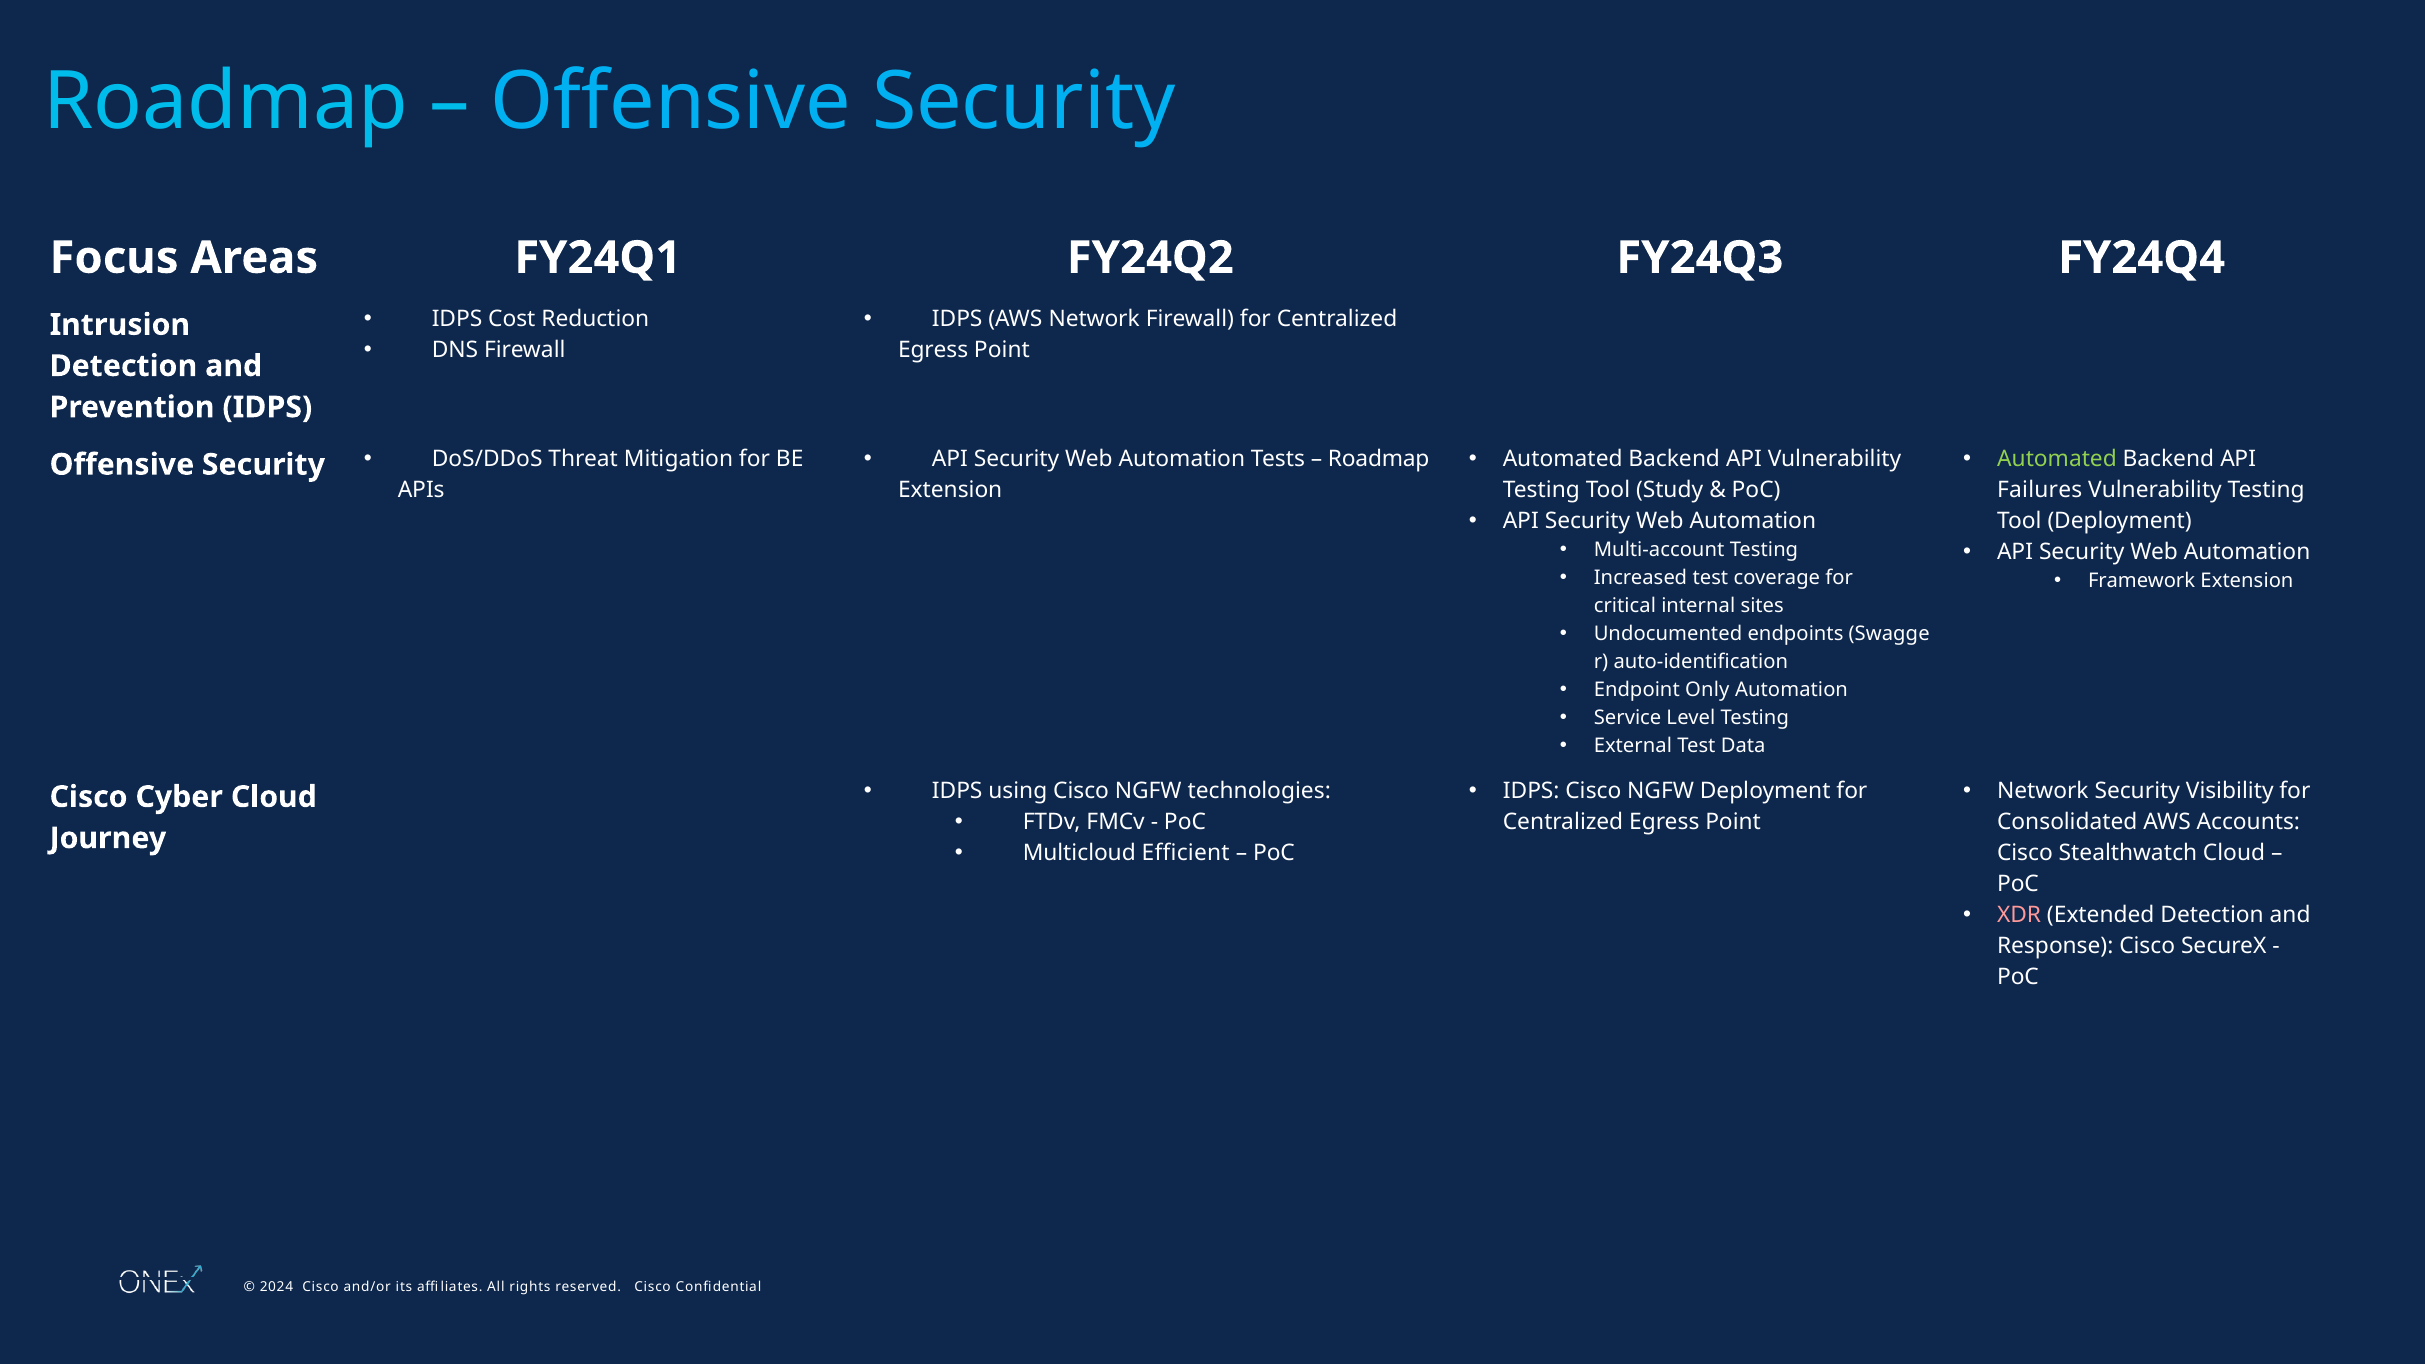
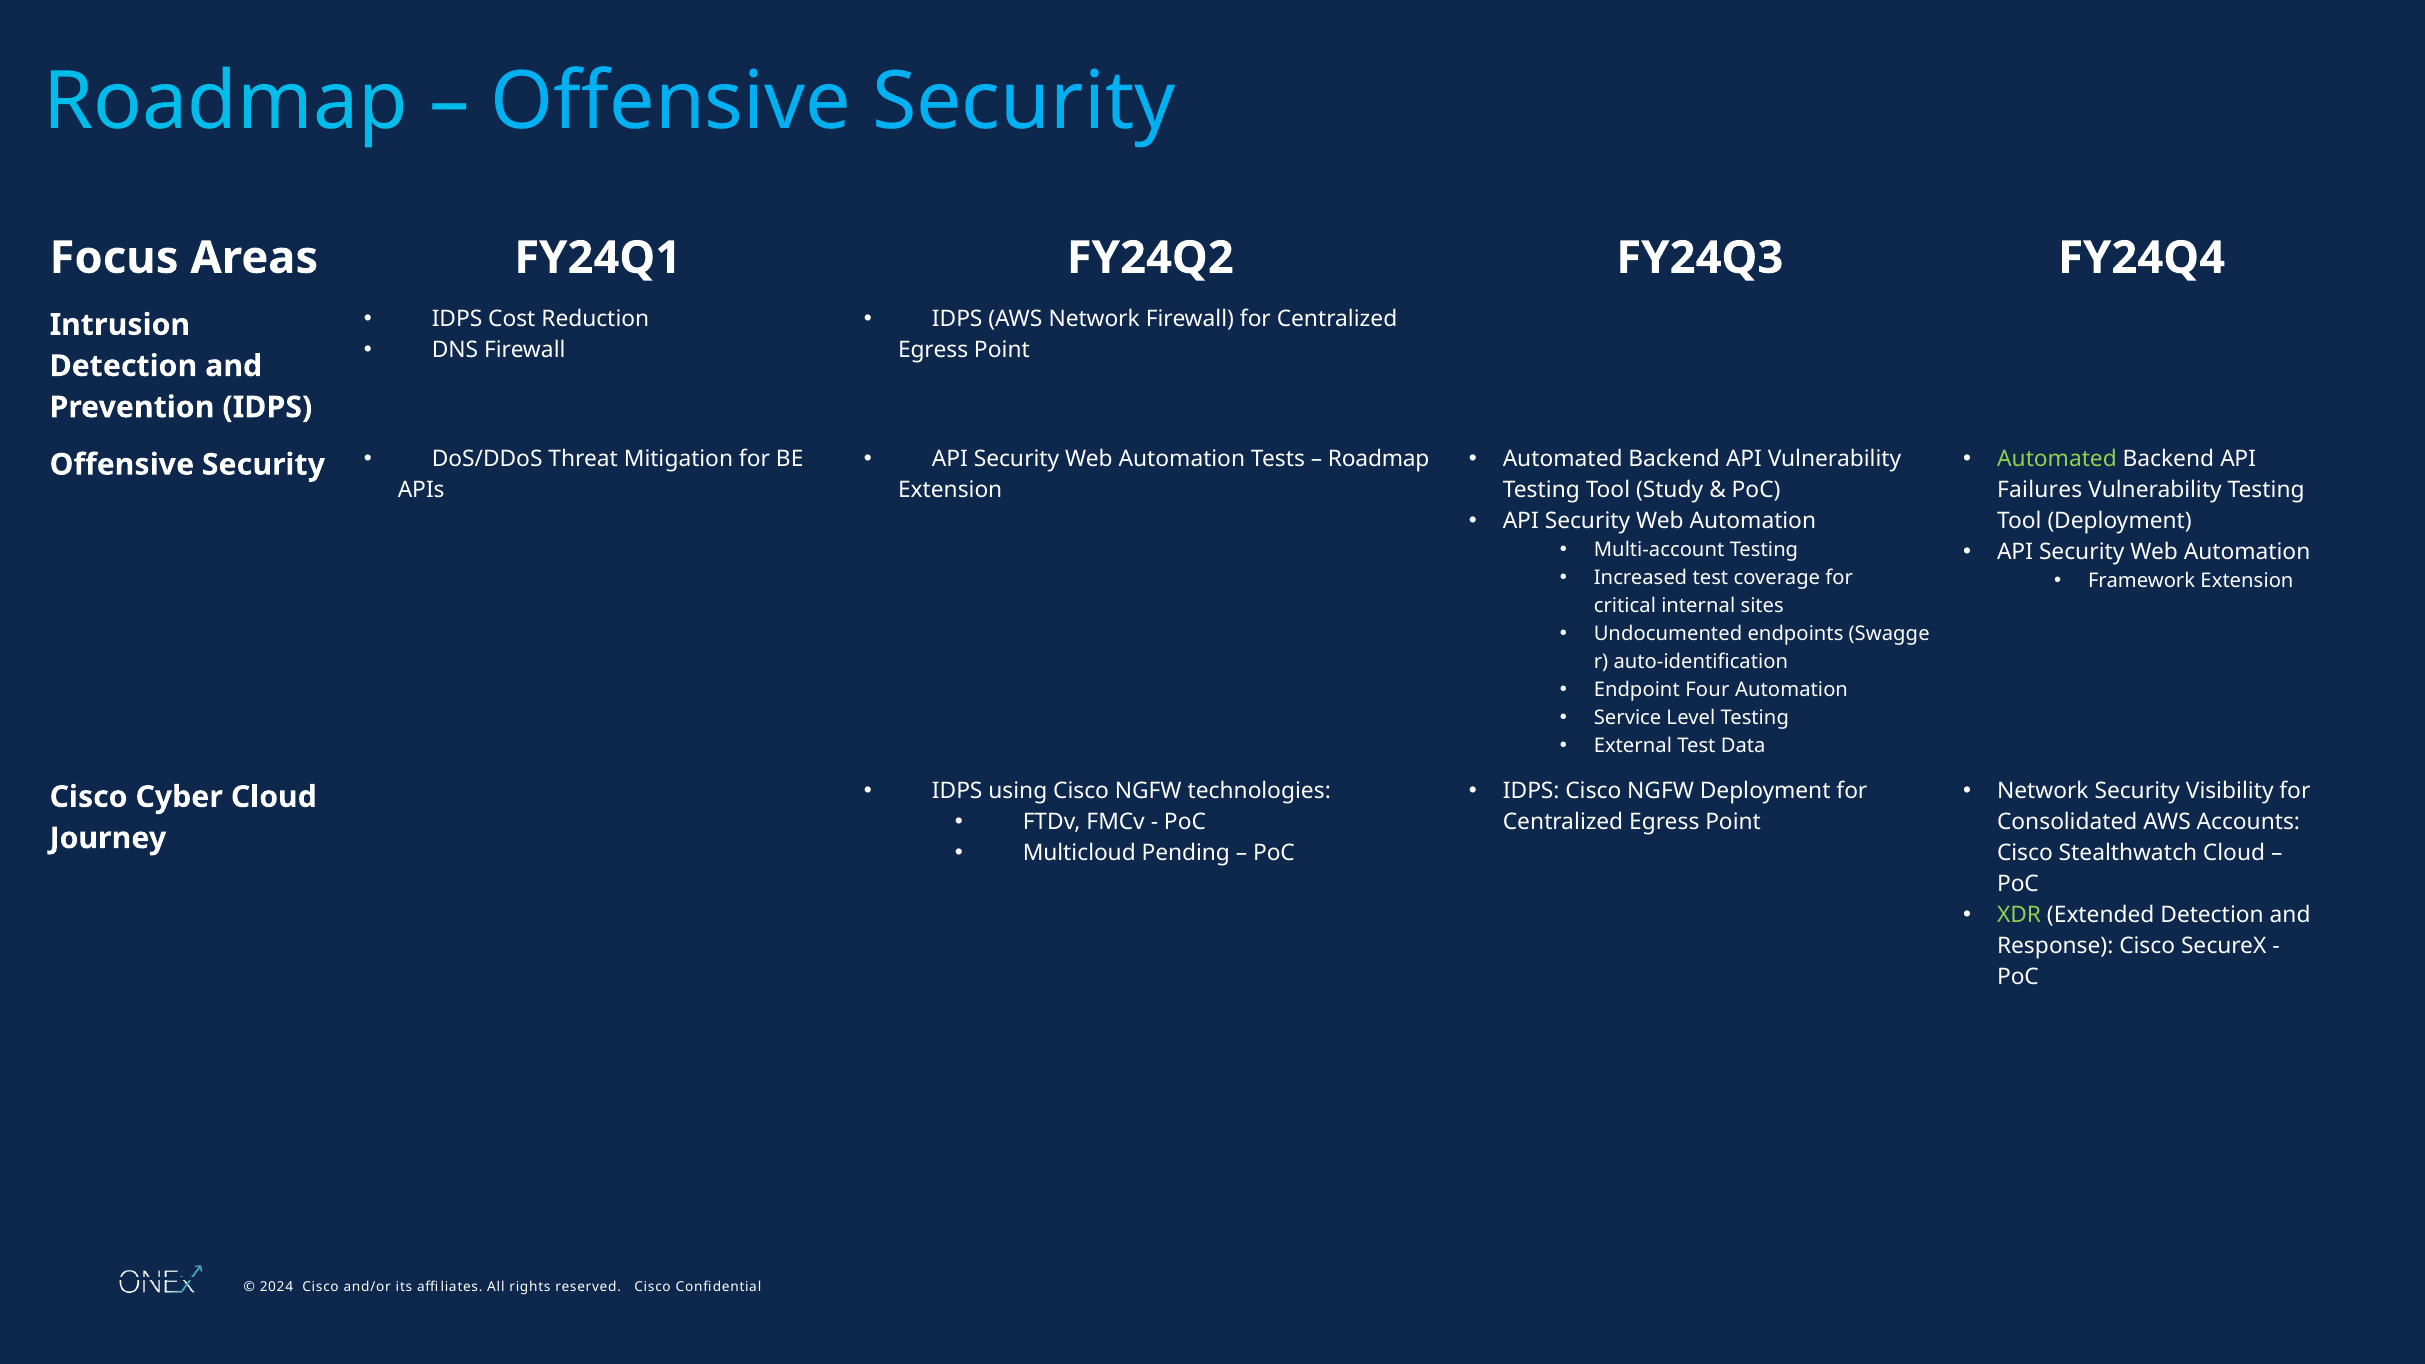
Only: Only -> Four (1707, 690)
Efficient: Efficient -> Pending (1186, 853)
XDR colour: pink -> light green (2019, 915)
